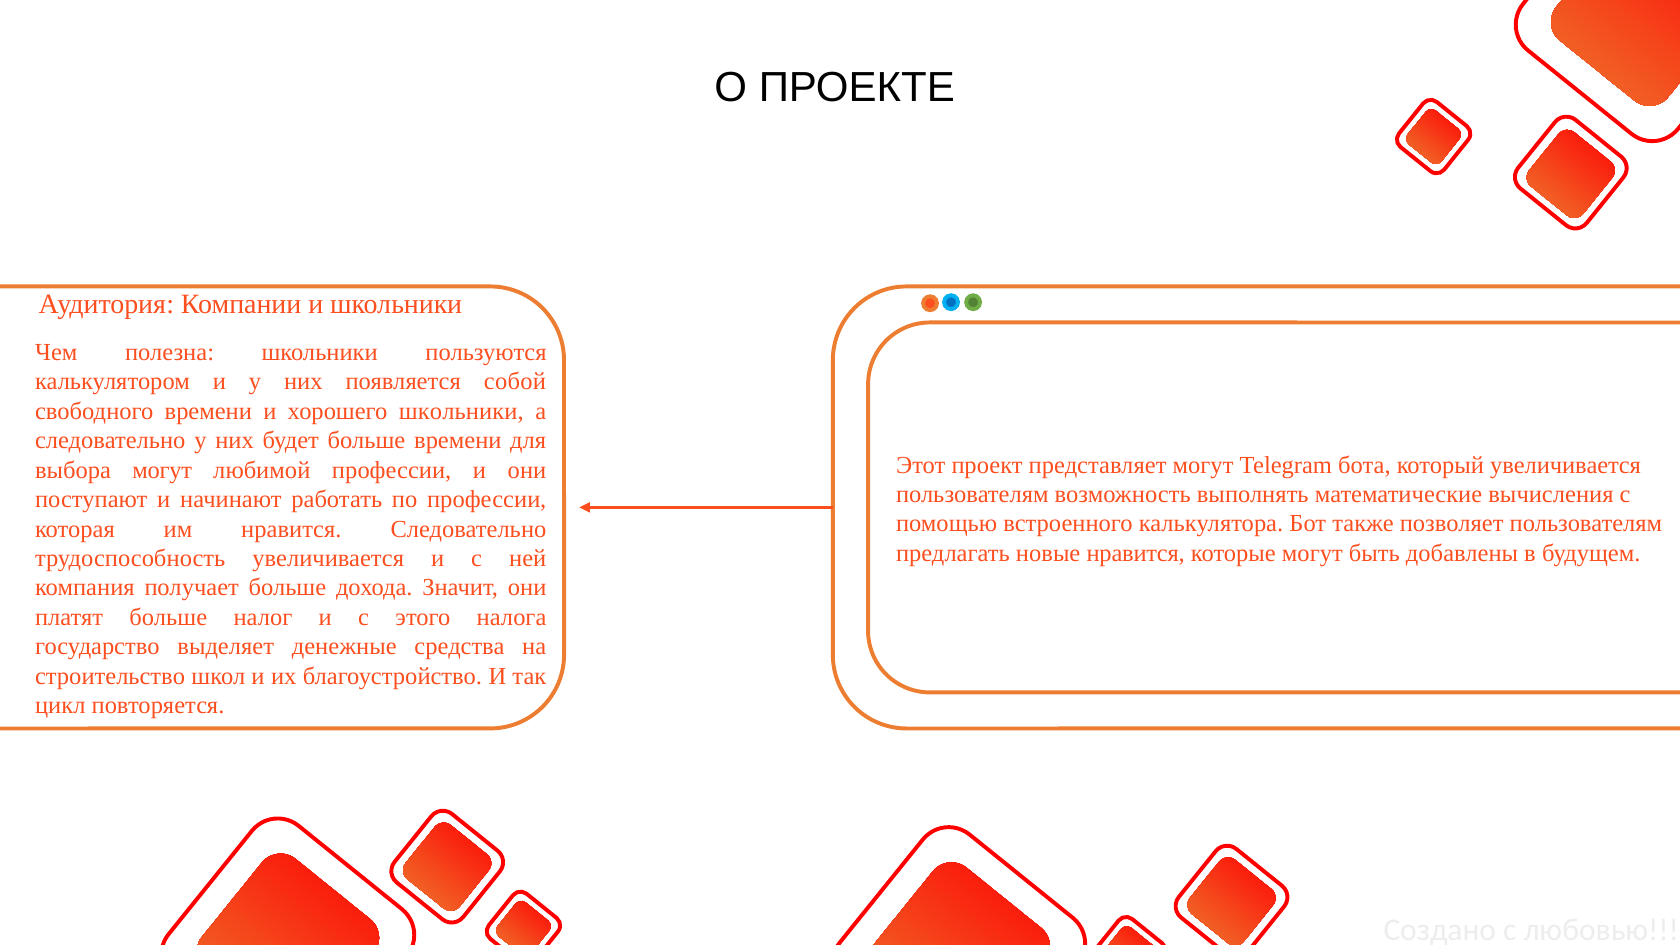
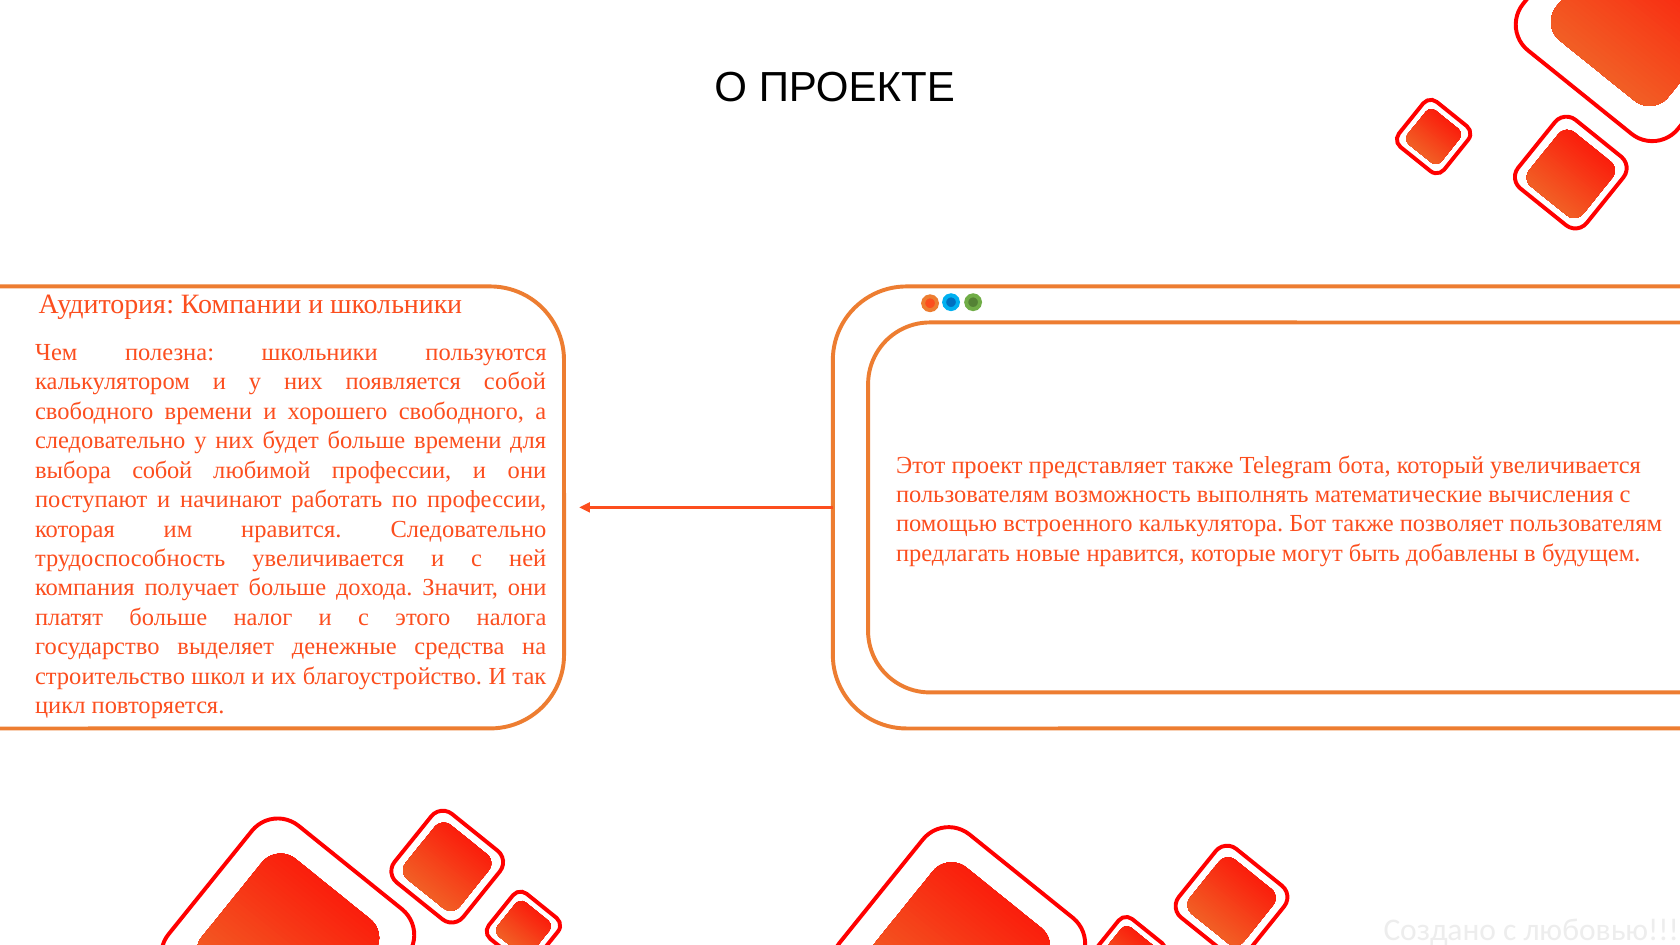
хорошего школьники: школьники -> свободного (461, 411)
представляет могут: могут -> также (1203, 465)
выбора могут: могут -> собой (162, 470)
